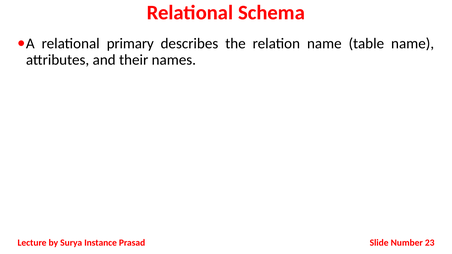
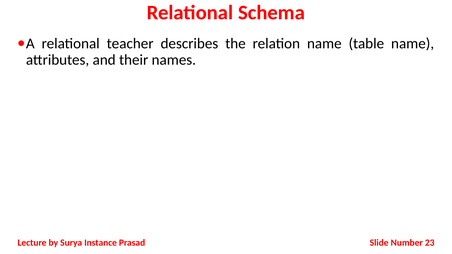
primary: primary -> teacher (130, 44)
